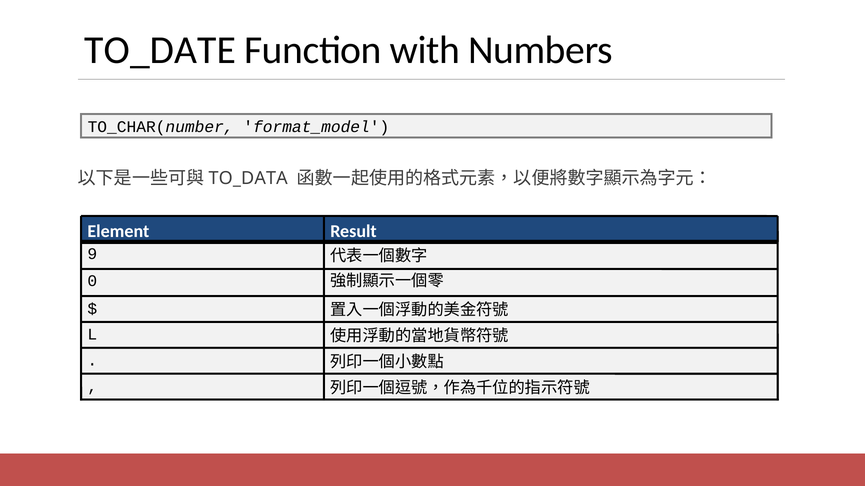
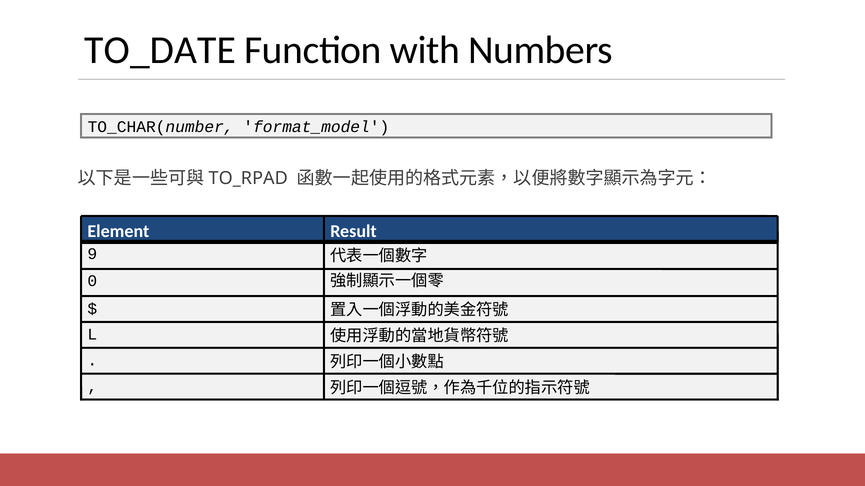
TO_DATA: TO_DATA -> TO_RPAD (248, 178)
